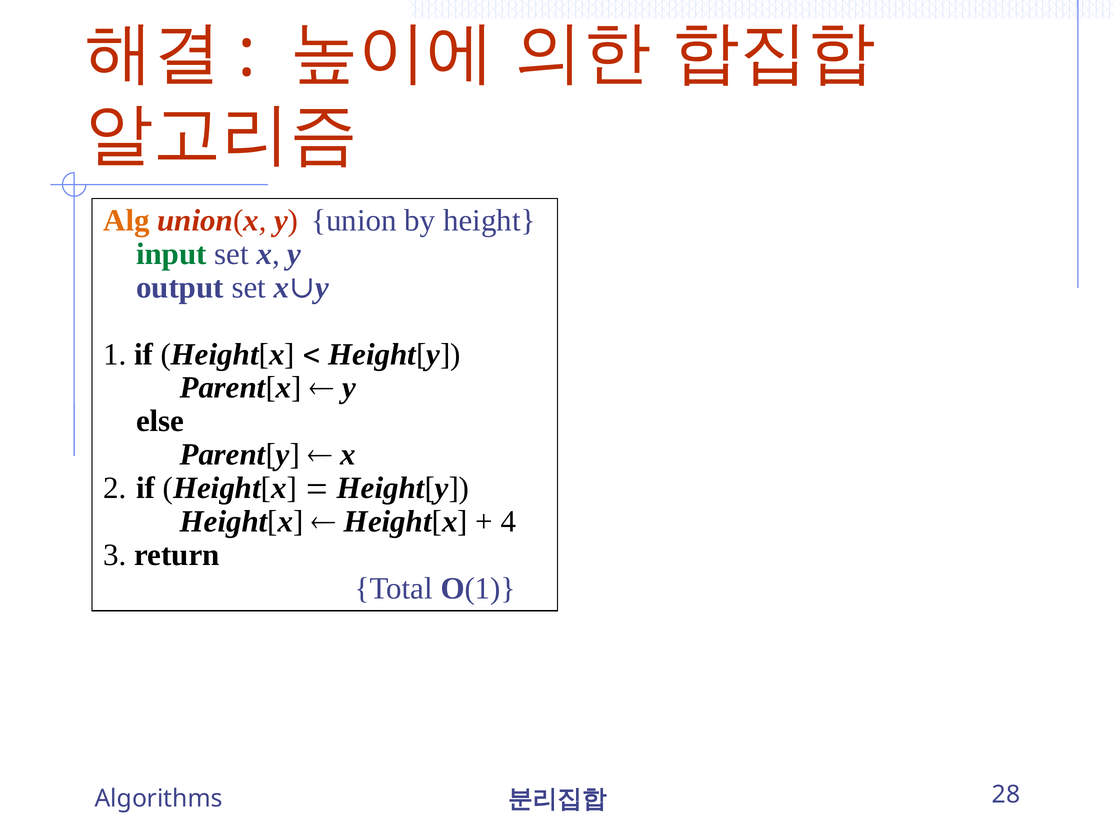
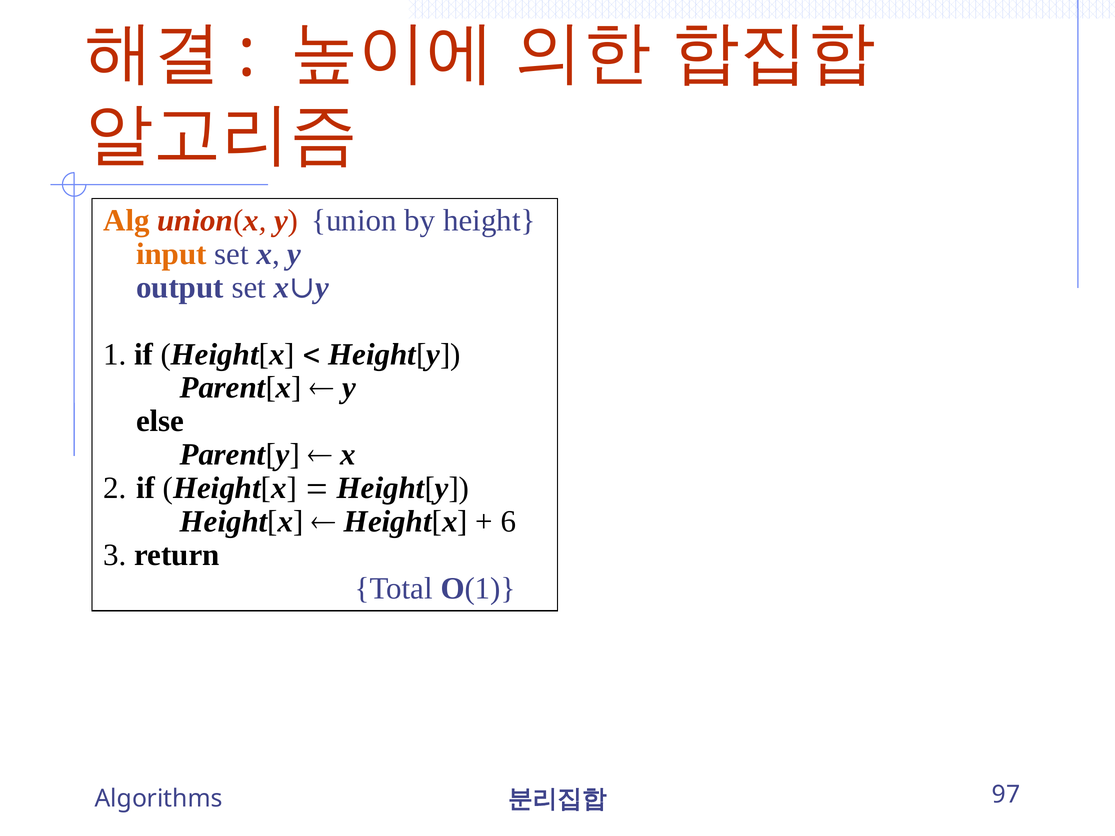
input colour: green -> orange (171, 254)
4: 4 -> 6 (508, 522)
28: 28 -> 97 (1006, 795)
